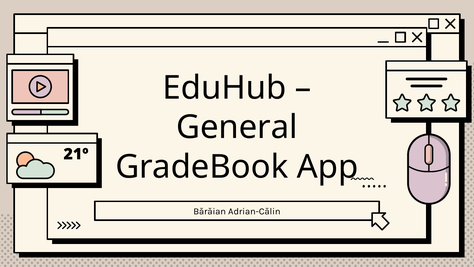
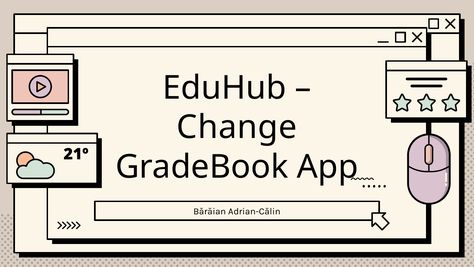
General: General -> Change (237, 127)
